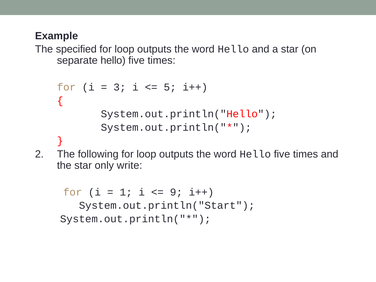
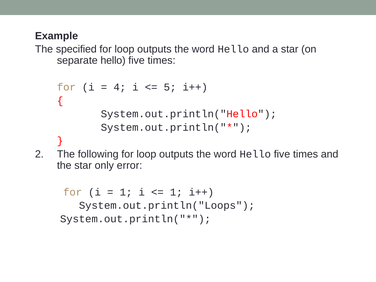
3: 3 -> 4 (120, 87)
write: write -> error (130, 165)
9: 9 -> 1 (176, 192)
System.out.println("Start: System.out.println("Start -> System.out.println("Loops (167, 205)
